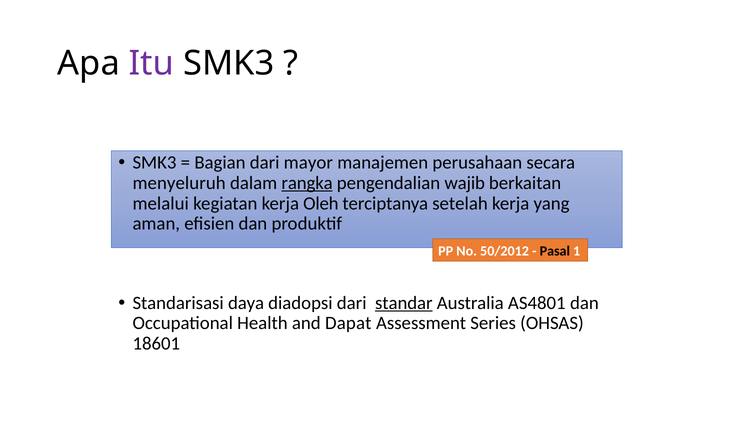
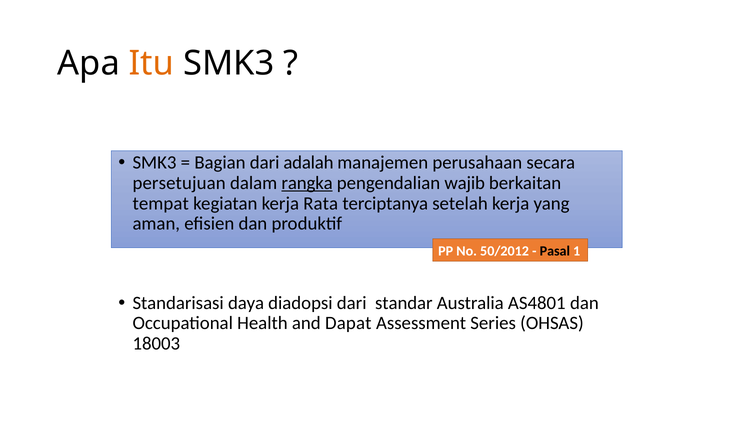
Itu colour: purple -> orange (152, 63)
mayor: mayor -> adalah (308, 163)
menyeluruh: menyeluruh -> persetujuan (179, 183)
melalui: melalui -> tempat (161, 203)
Oleh: Oleh -> Rata (321, 203)
standar underline: present -> none (404, 303)
18601: 18601 -> 18003 (156, 344)
